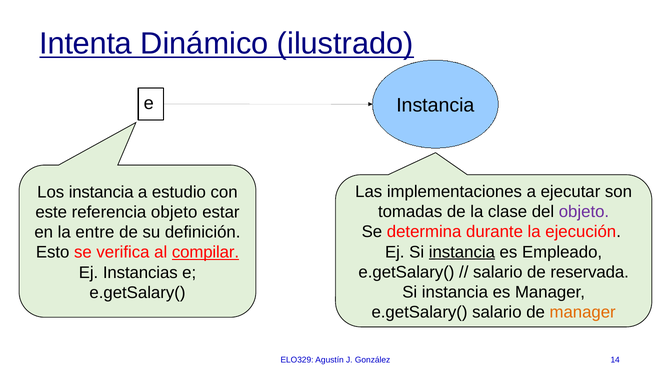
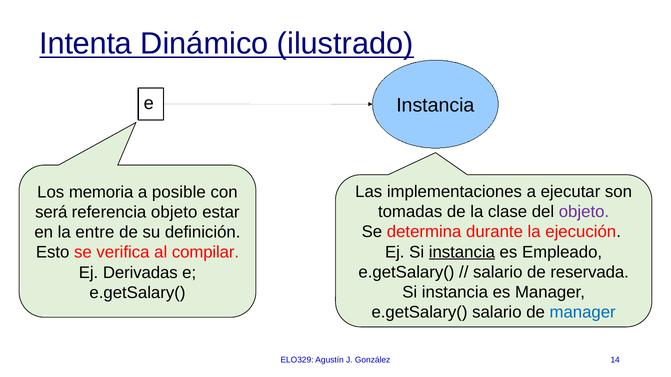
Los instancia: instancia -> memoria (101, 192)
estudio: estudio -> posible (179, 192)
este: este -> será (51, 212)
compilar underline: present -> none (205, 253)
Instancias: Instancias -> Derivadas (140, 273)
manager colour: orange -> blue (583, 313)
